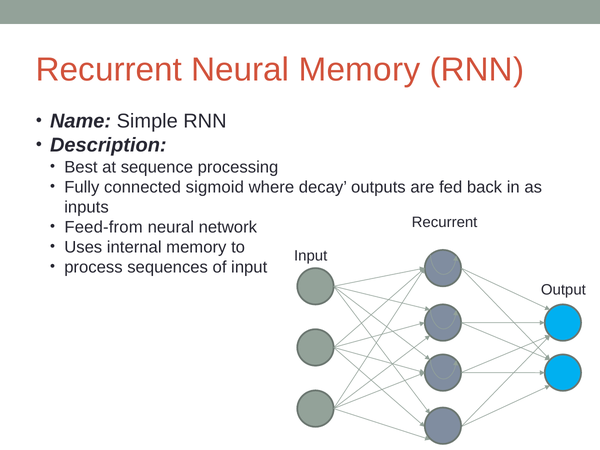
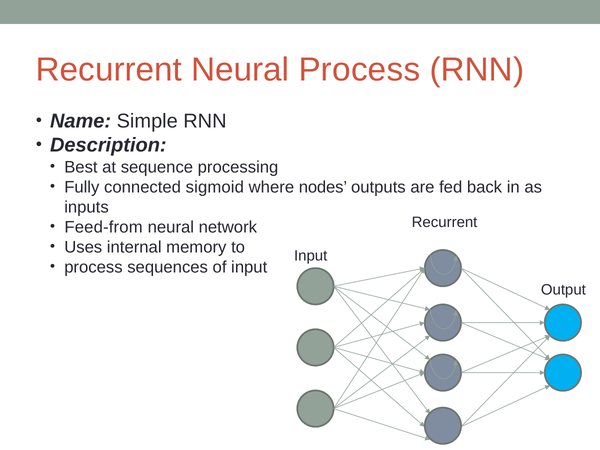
Neural Memory: Memory -> Process (359, 70)
decay: decay -> nodes (323, 187)
